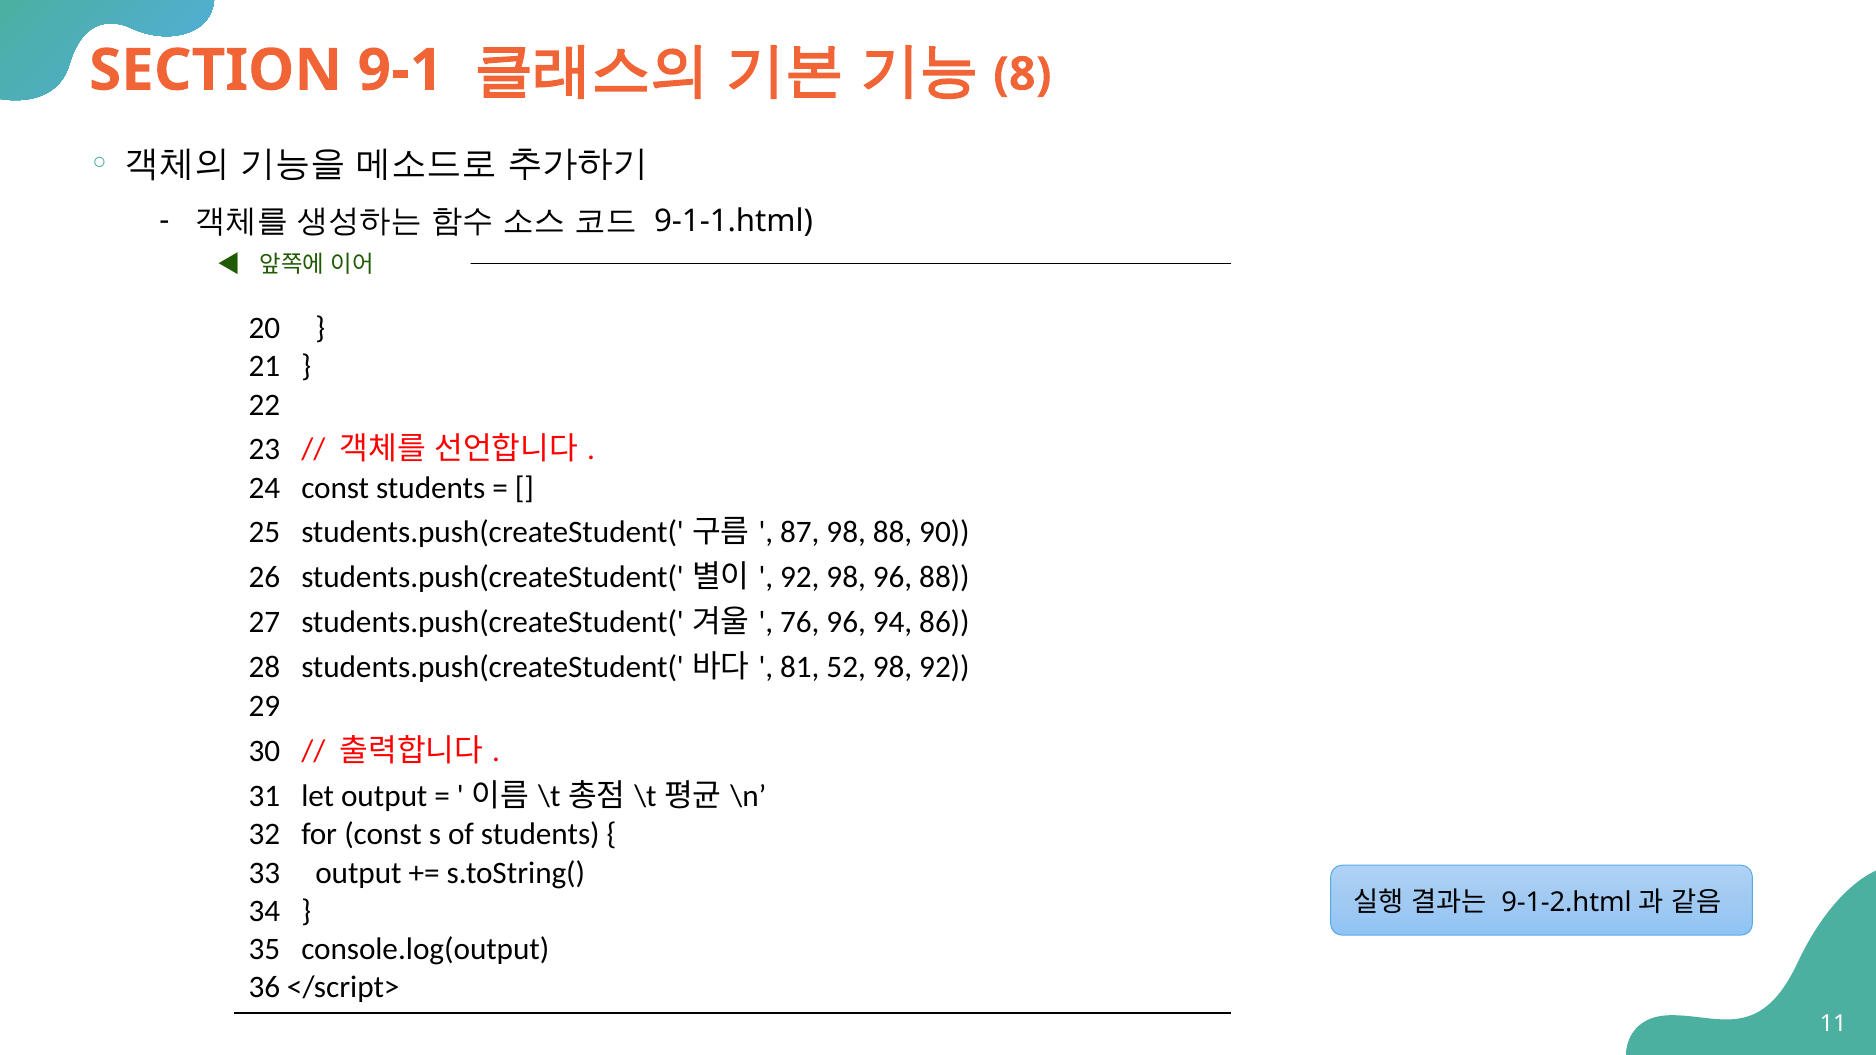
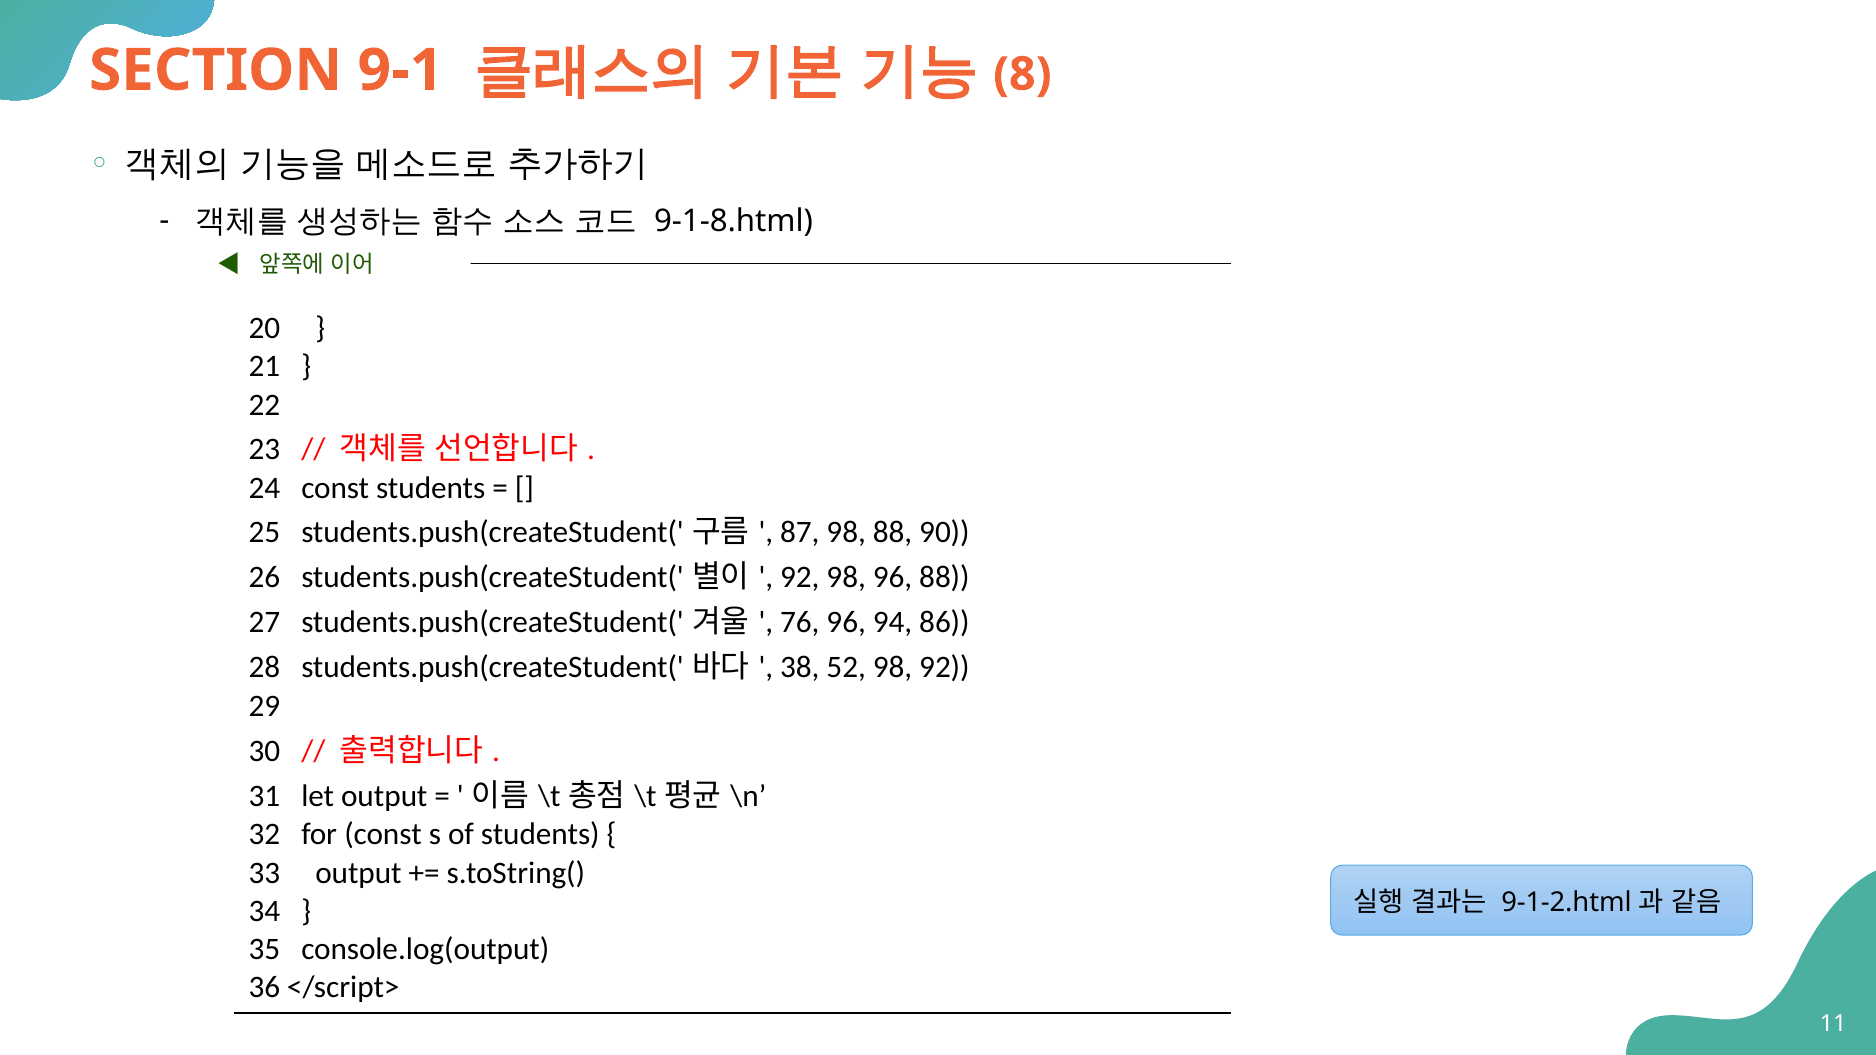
9-1-1.html: 9-1-1.html -> 9-1-8.html (734, 221)
81: 81 -> 38 (800, 668)
